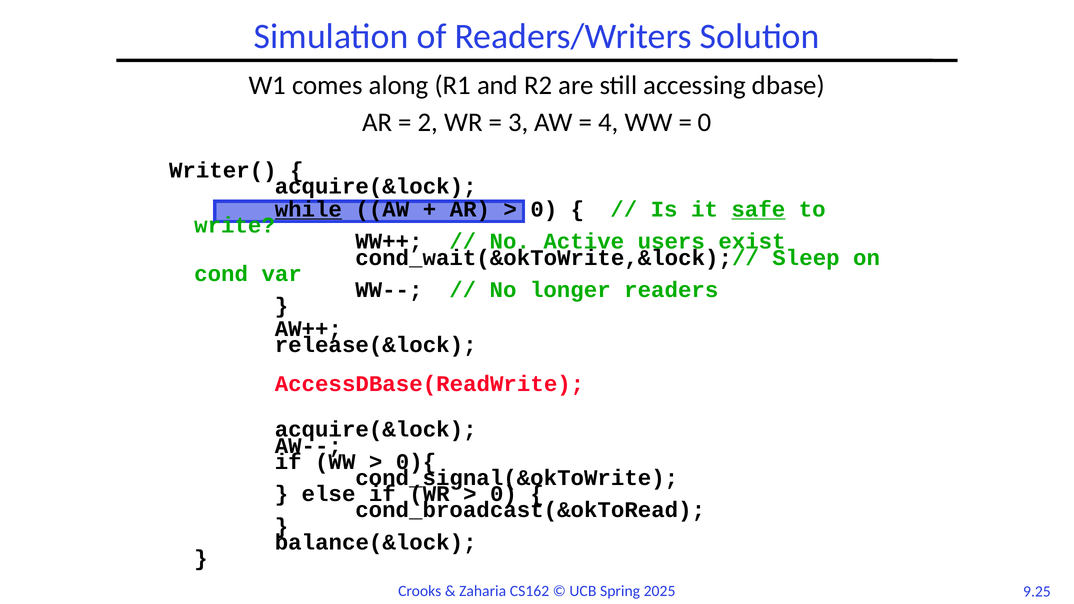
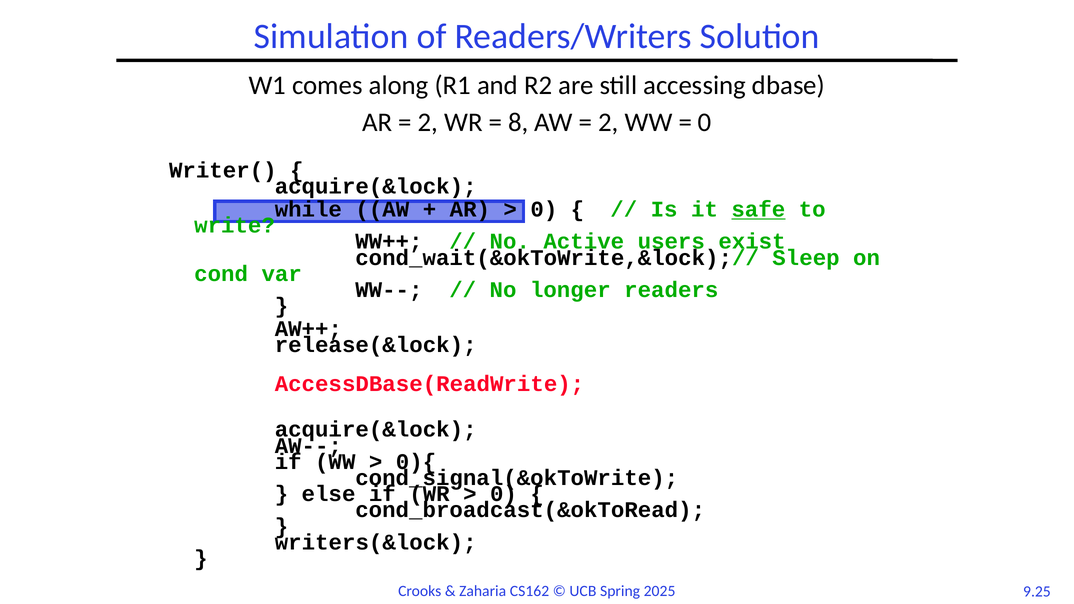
3: 3 -> 8 (518, 122)
4: 4 -> 2 (608, 122)
while underline: present -> none (308, 209)
balance(&lock: balance(&lock -> writers(&lock (376, 542)
